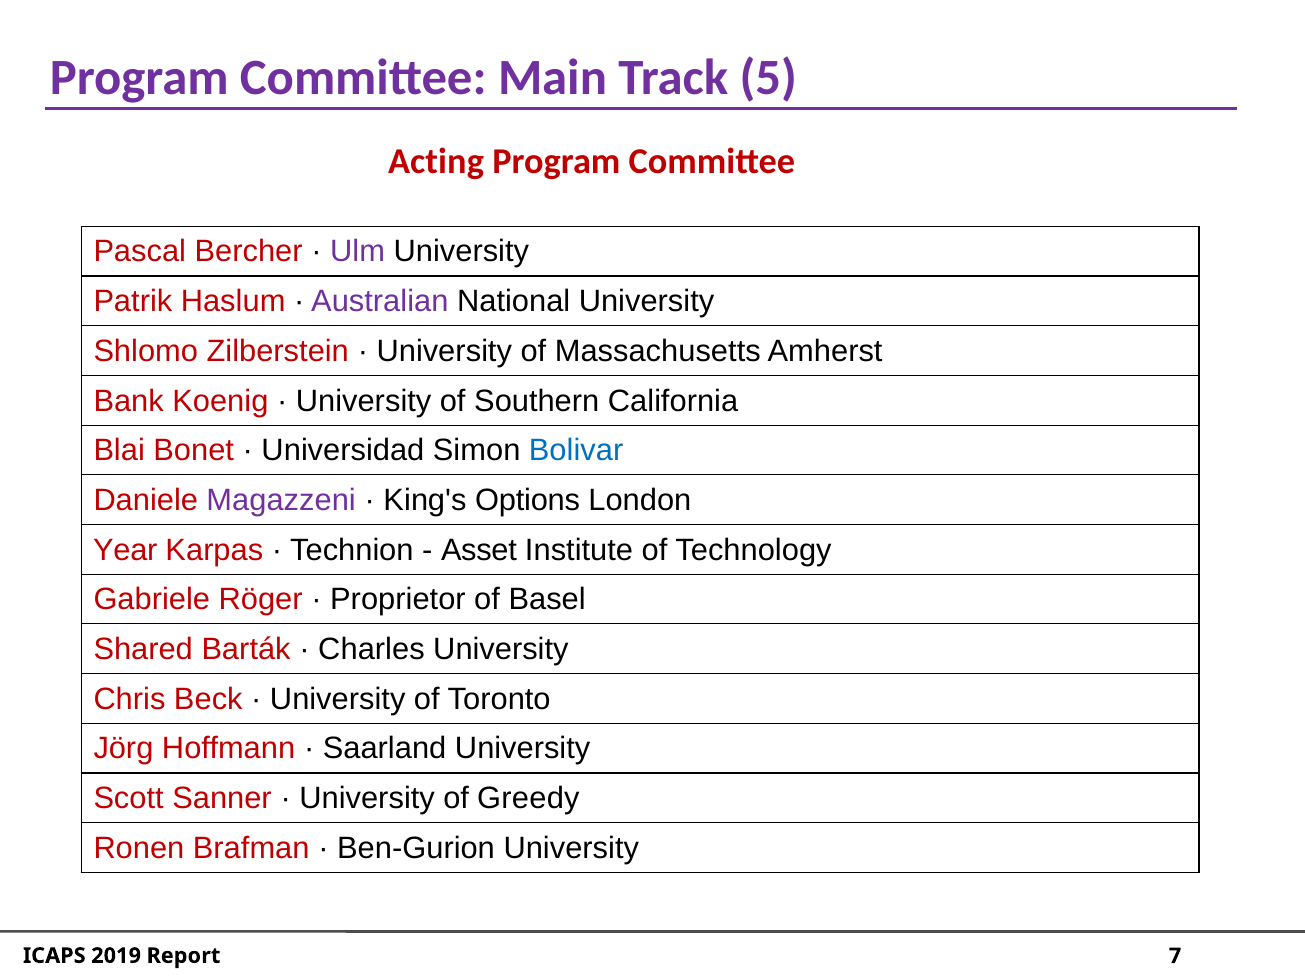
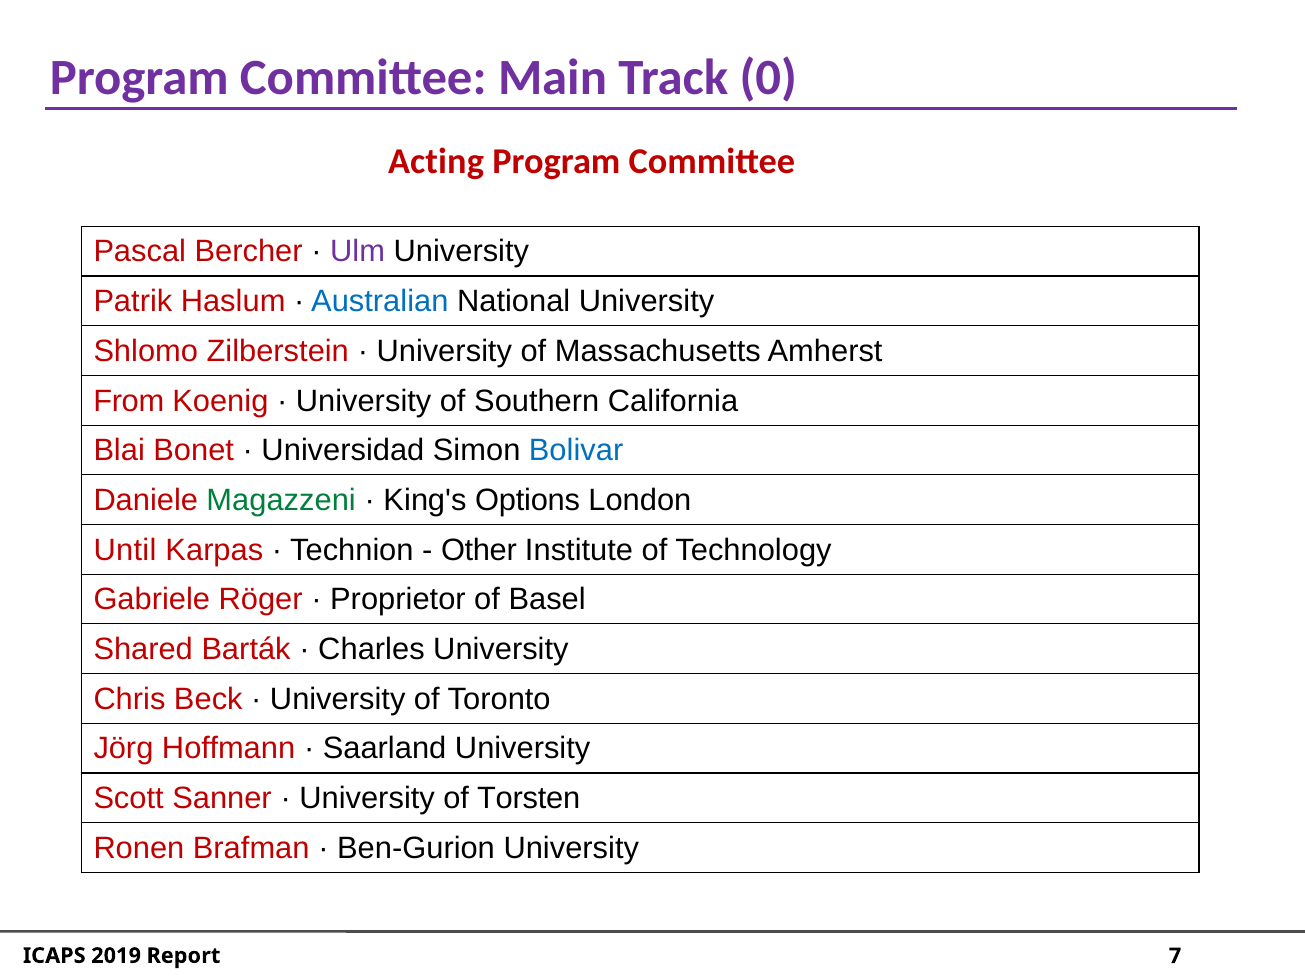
5: 5 -> 0 (768, 78)
Australian colour: purple -> blue (380, 301)
Bank: Bank -> From (129, 401)
Magazzeni colour: purple -> green (281, 500)
Year: Year -> Until (125, 550)
Asset: Asset -> Other (479, 550)
Greedy: Greedy -> Torsten (529, 798)
